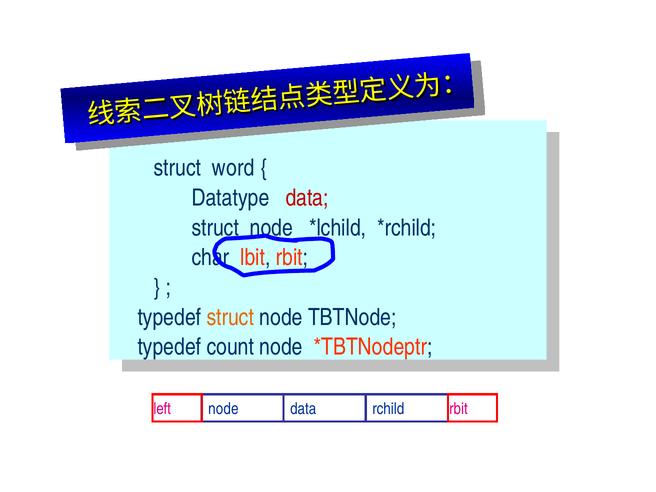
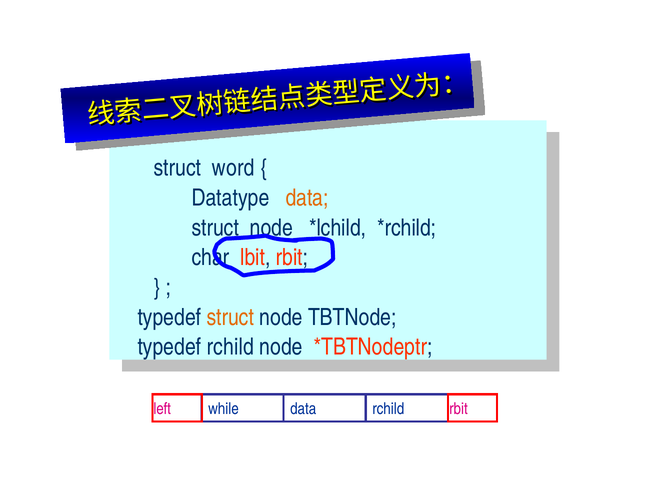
data colour: red -> orange (307, 198)
typedef count: count -> rchild (230, 347)
node: node -> while (223, 409)
